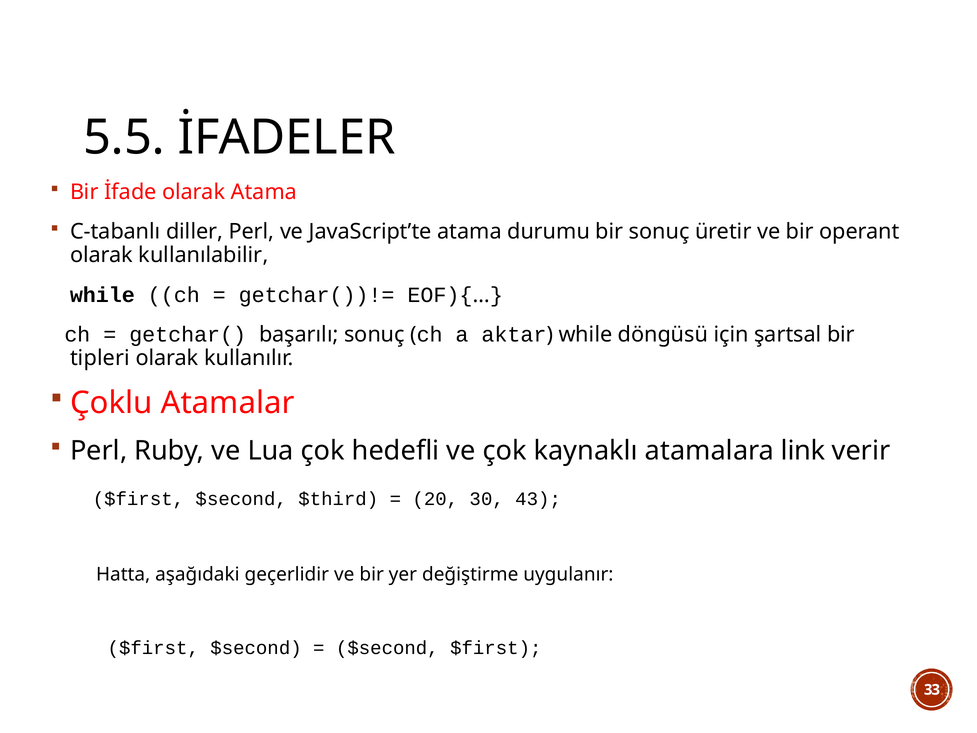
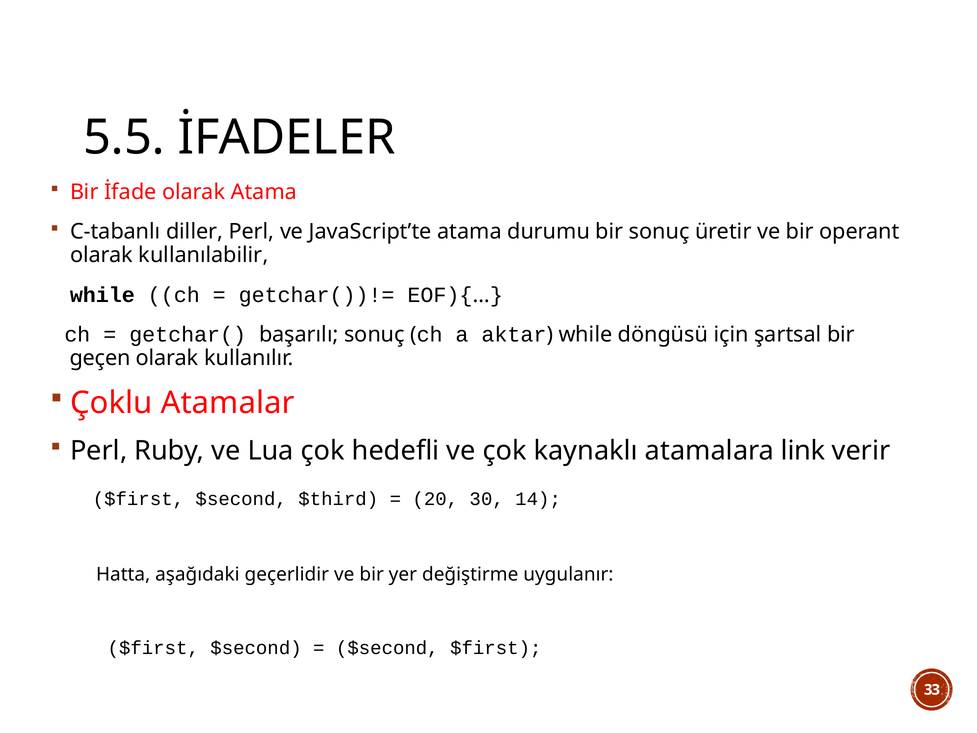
tipleri: tipleri -> geçen (100, 358)
43: 43 -> 14 (538, 499)
